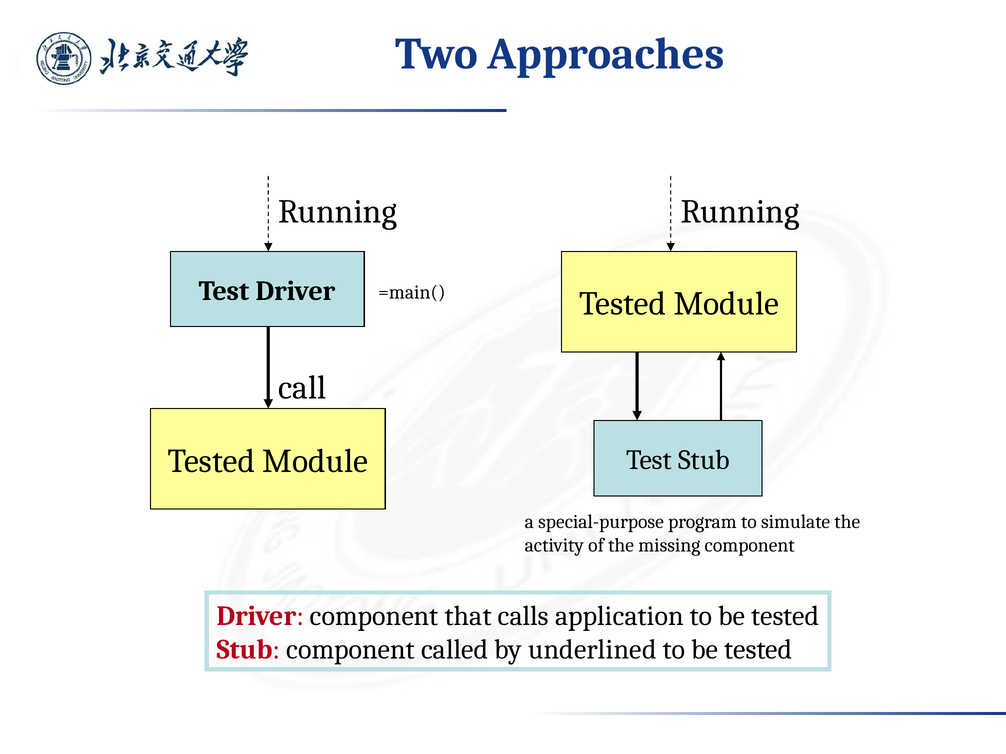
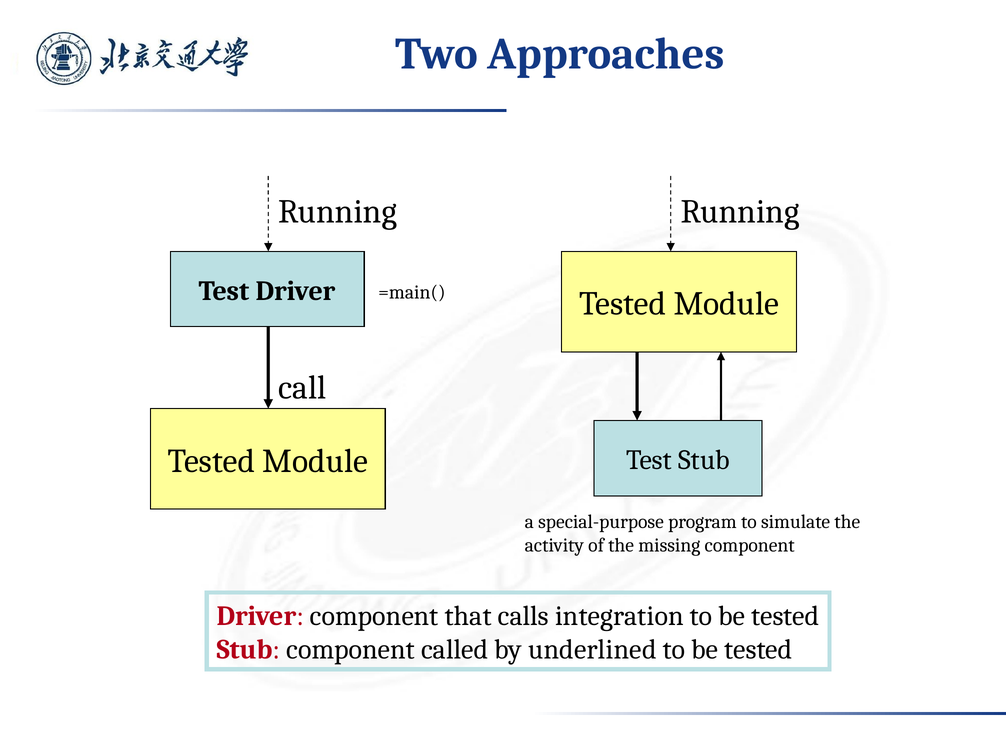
application: application -> integration (619, 616)
